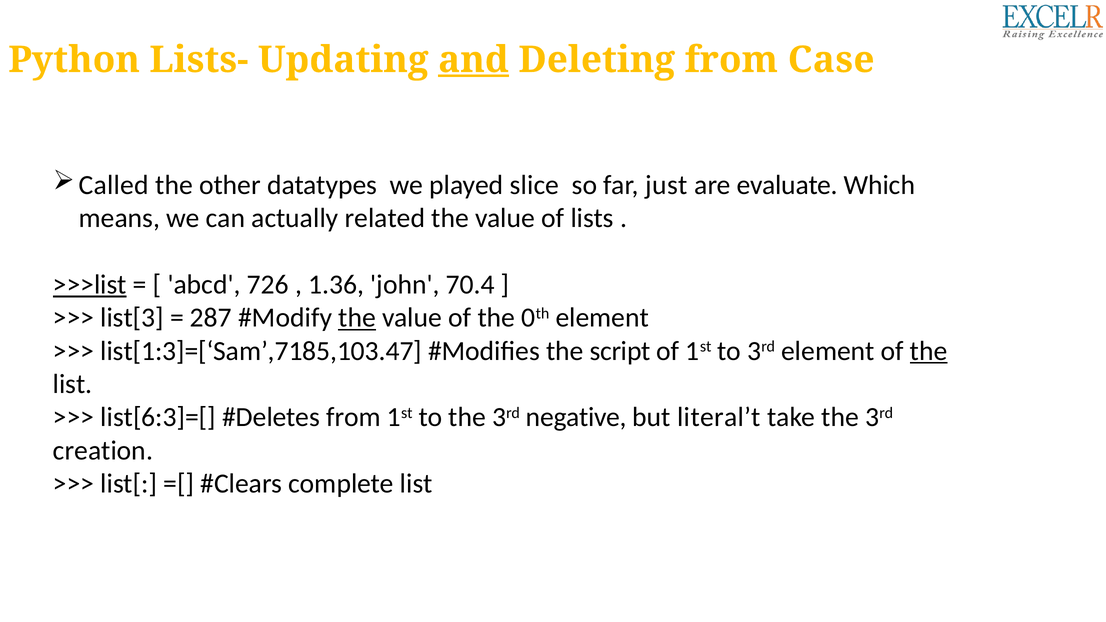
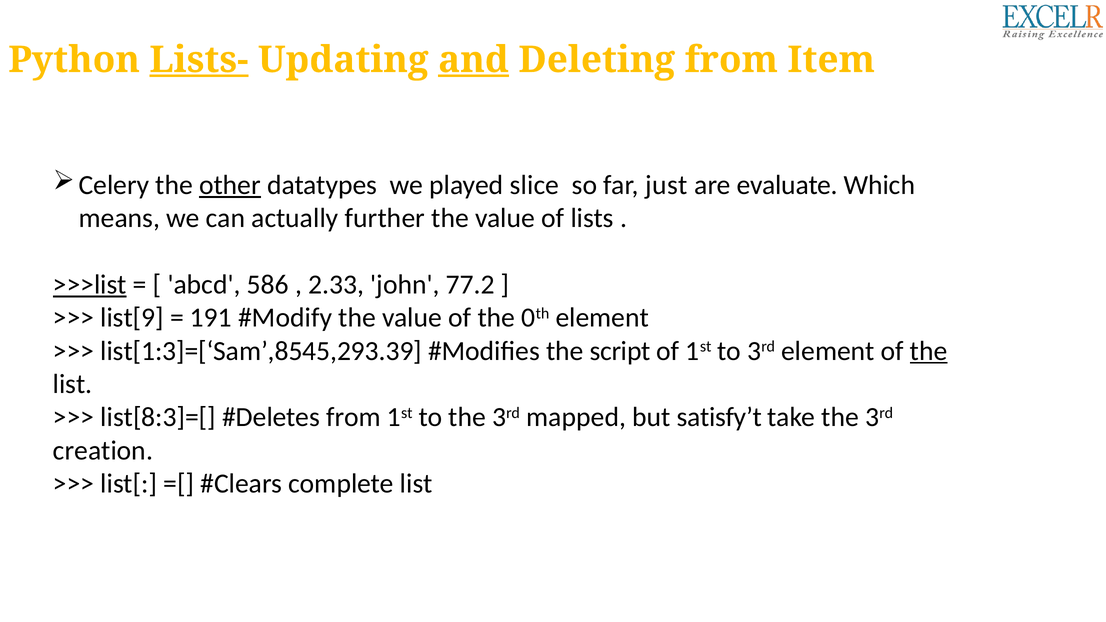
Lists- underline: none -> present (199, 60)
Case: Case -> Item (831, 60)
Called: Called -> Celery (114, 185)
other underline: none -> present (230, 185)
related: related -> further (385, 218)
726: 726 -> 586 (268, 285)
1.36: 1.36 -> 2.33 (336, 285)
70.4: 70.4 -> 77.2 (470, 285)
list[3: list[3 -> list[9 (132, 318)
287: 287 -> 191 (211, 318)
the underline: present -> none (357, 318)
list[1:3]=[‘Sam’,7185,103.47: list[1:3]=[‘Sam’,7185,103.47 -> list[1:3]=[‘Sam’,8545,293.39 (261, 351)
list[6:3]=[: list[6:3]=[ -> list[8:3]=[ (158, 417)
negative: negative -> mapped (576, 417)
literal’t: literal’t -> satisfy’t (719, 417)
